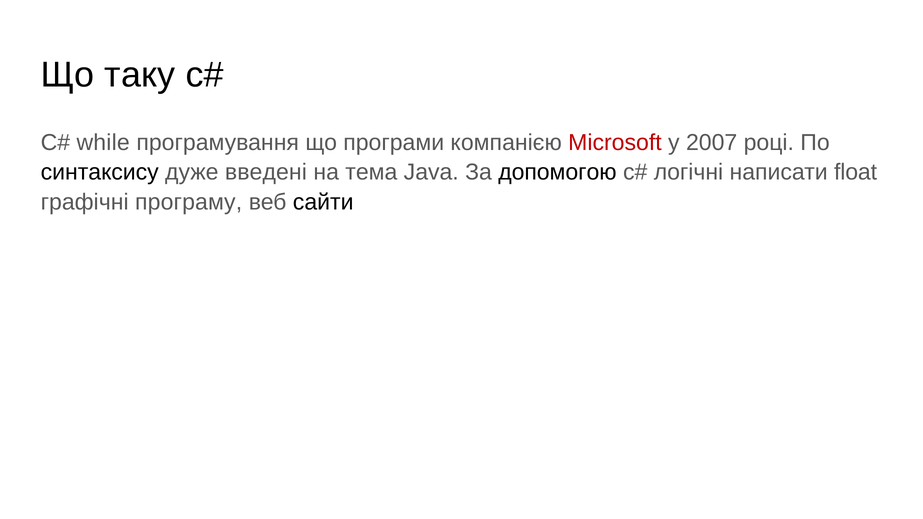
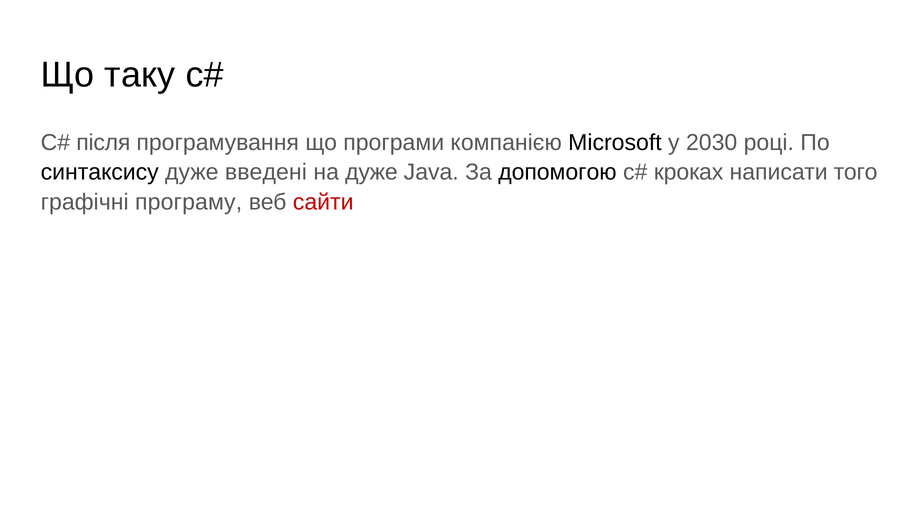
while: while -> після (103, 143)
Microsoft colour: red -> black (615, 143)
2007: 2007 -> 2030 (712, 143)
на тема: тема -> дуже (371, 172)
логічні: логічні -> кроках (689, 172)
float: float -> того (856, 172)
сайти colour: black -> red (323, 202)
